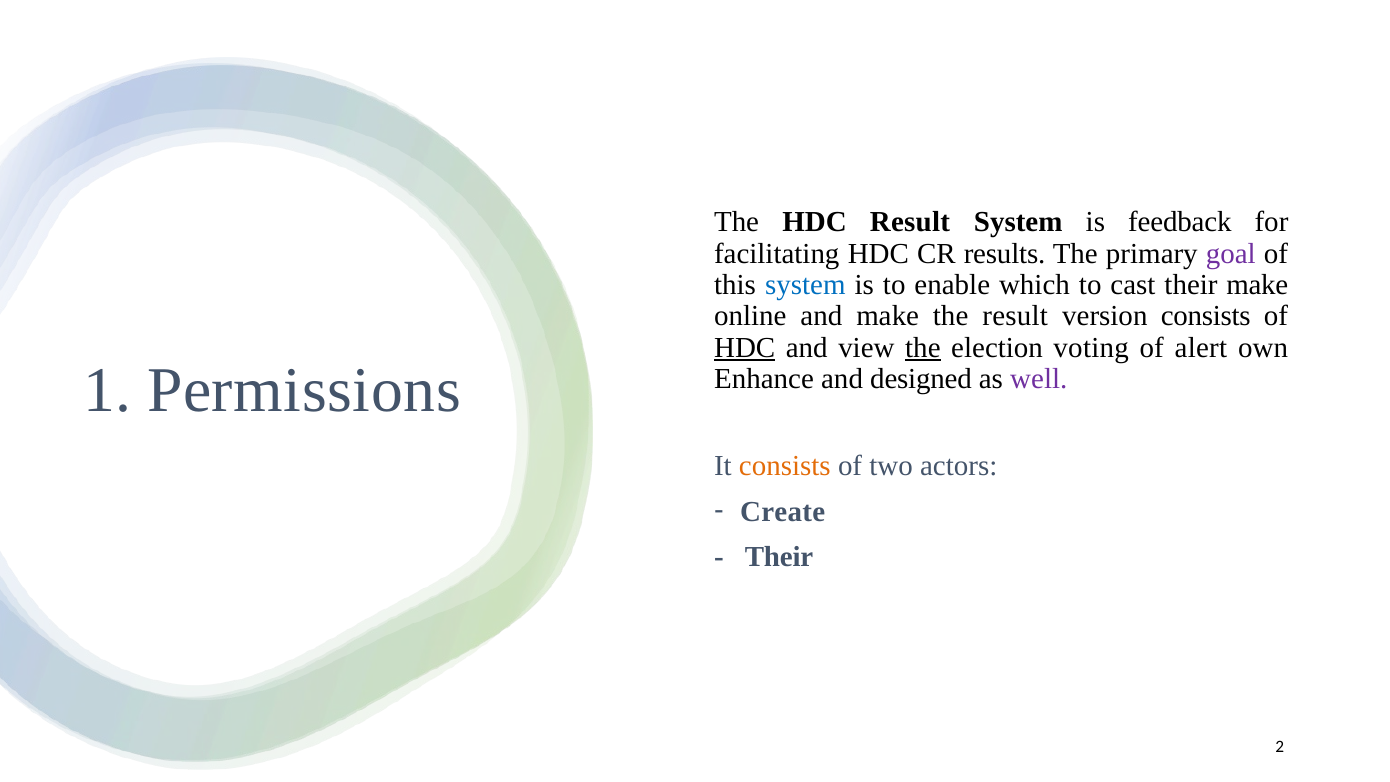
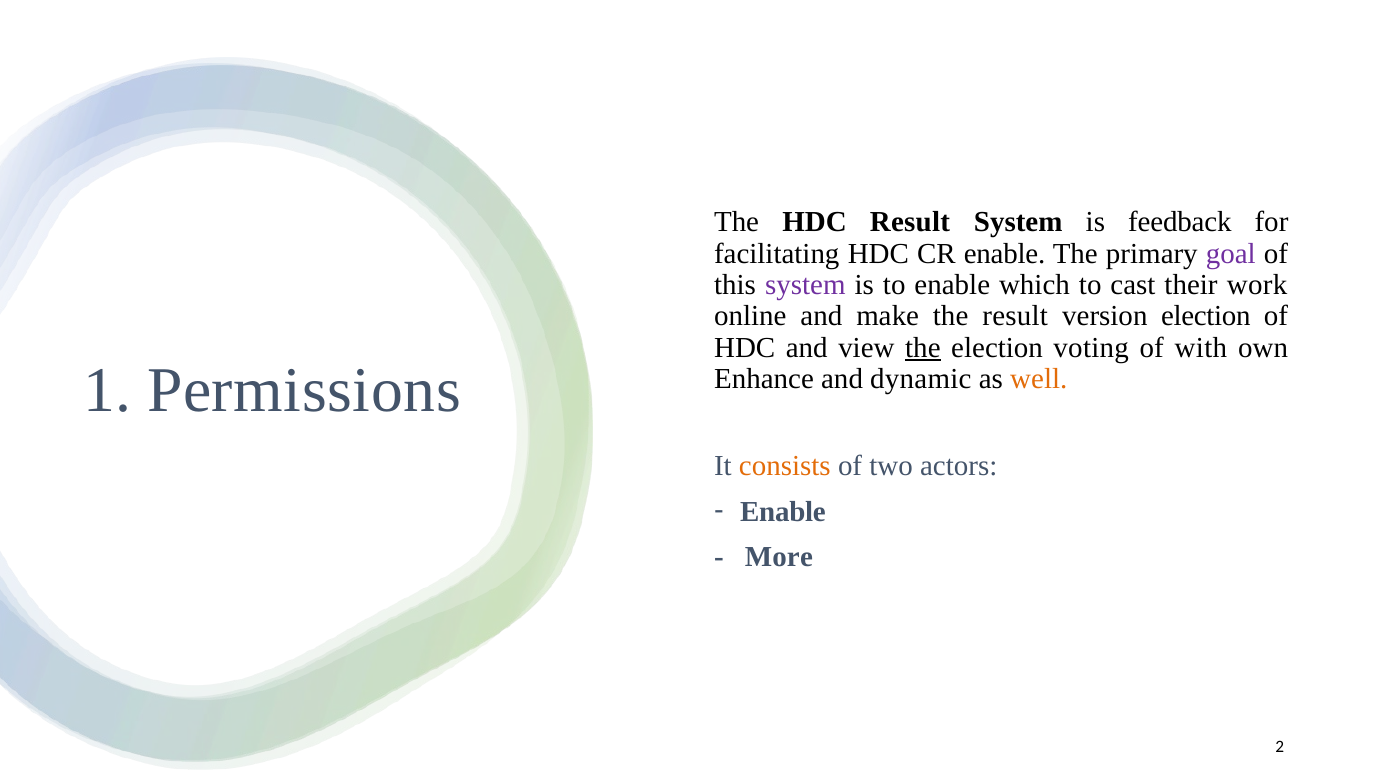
CR results: results -> enable (1005, 253)
system colour: blue -> purple (805, 285)
their make: make -> work (1257, 285)
version consists: consists -> election (1206, 316)
HDC underline: present -> none (745, 347)
alert: alert -> with (1201, 347)
designed: designed -> dynamic (921, 379)
well colour: purple -> orange (1039, 379)
Create: Create -> Enable (783, 511)
Their: Their -> More (779, 557)
